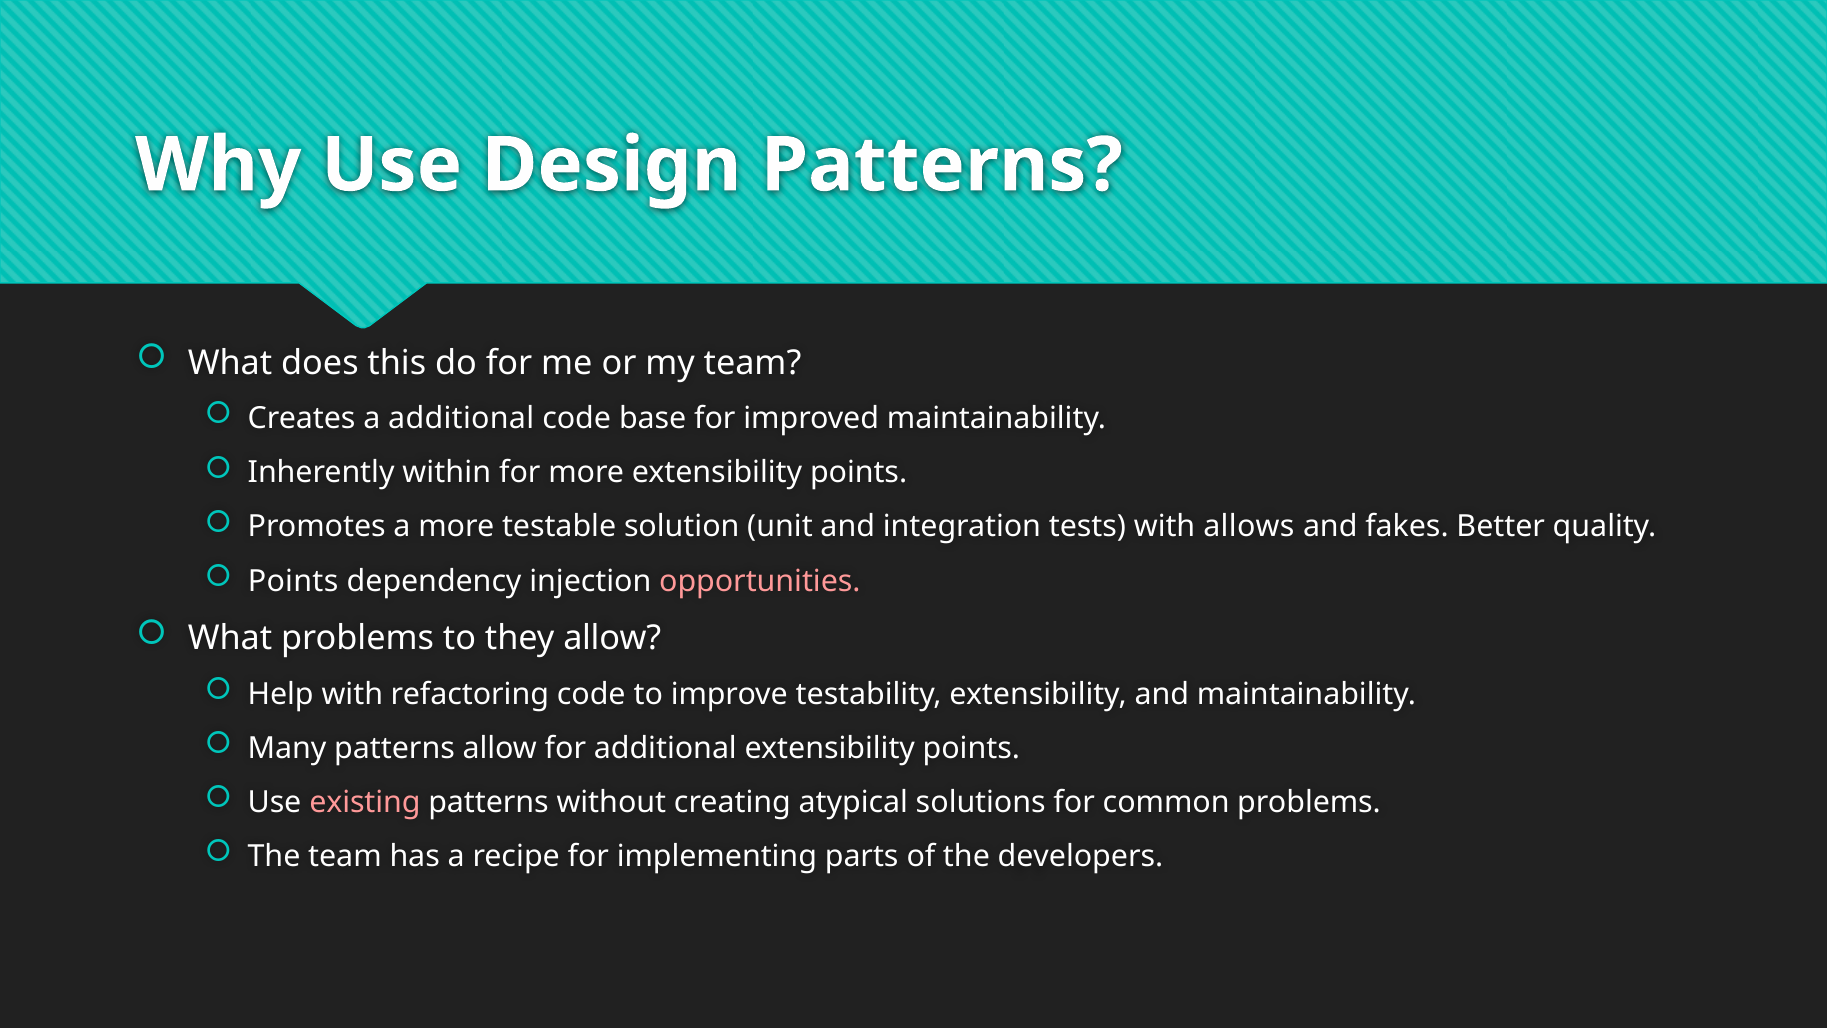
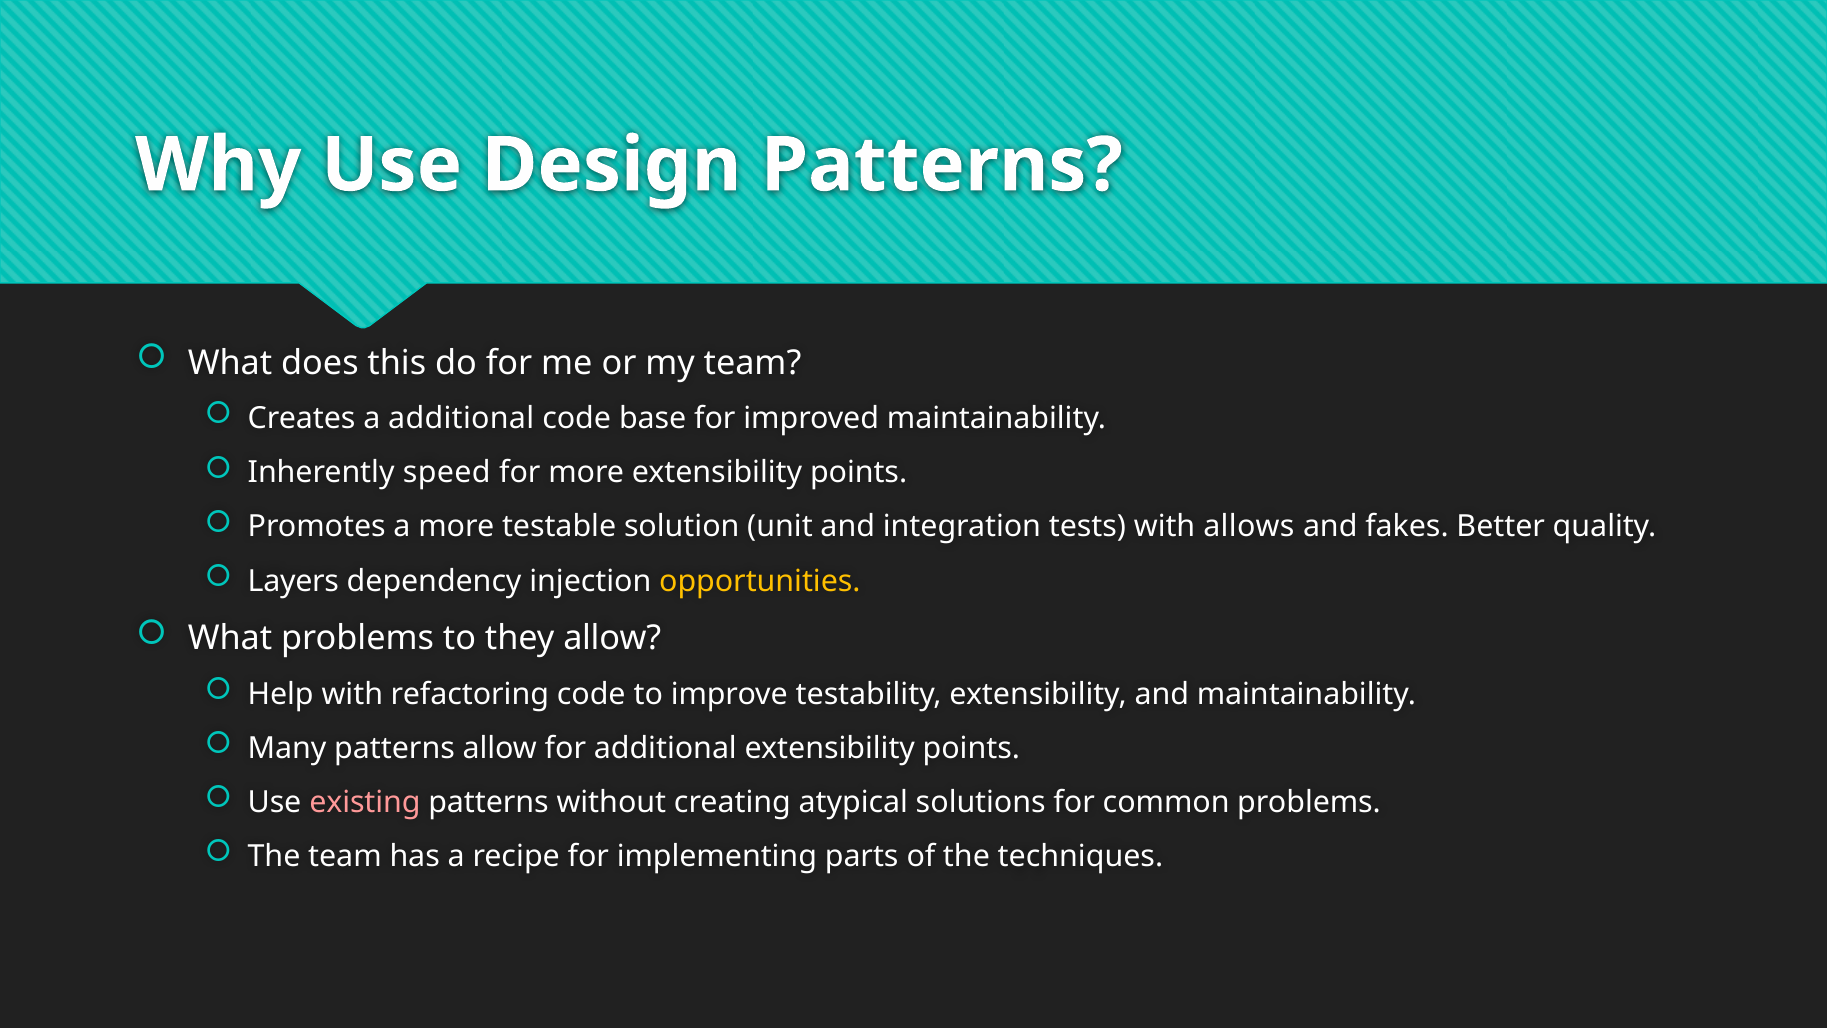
within: within -> speed (447, 473)
Points: Points -> Layers (293, 581)
opportunities colour: pink -> yellow (760, 581)
developers: developers -> techniques (1080, 856)
